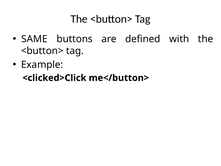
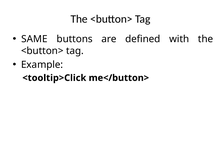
<clicked>Click: <clicked>Click -> <tooltip>Click (54, 78)
